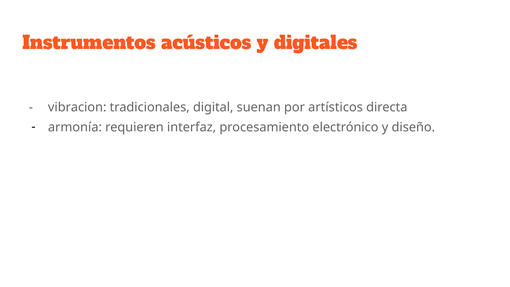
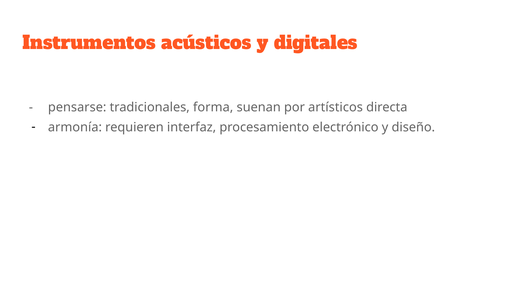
vibracion: vibracion -> pensarse (77, 107)
digital: digital -> forma (213, 107)
